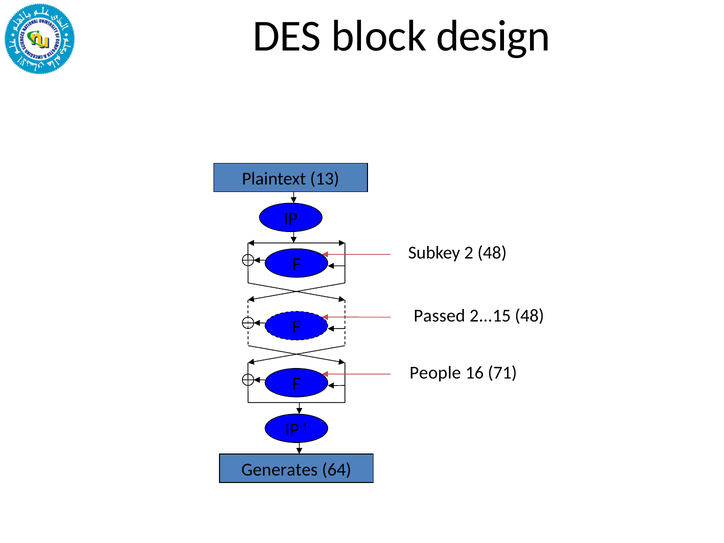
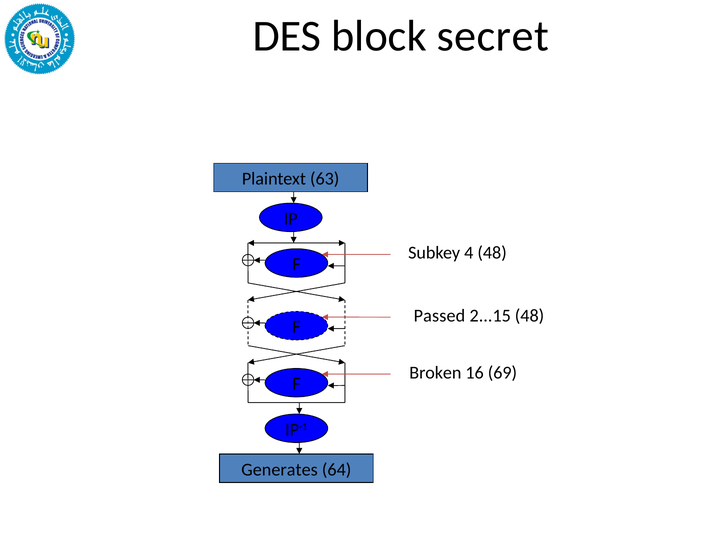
design: design -> secret (493, 36)
13: 13 -> 63 (325, 179)
2: 2 -> 4 (469, 253)
People: People -> Broken (435, 373)
71: 71 -> 69 (502, 373)
